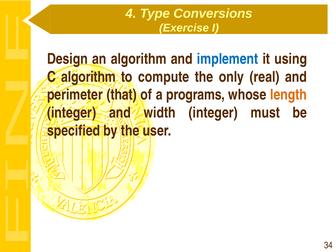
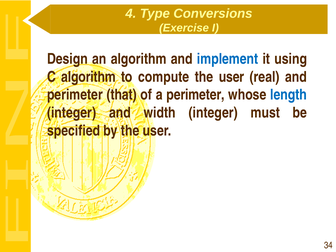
compute the only: only -> user (231, 77)
a programs: programs -> perimeter (196, 95)
length colour: orange -> blue (289, 95)
